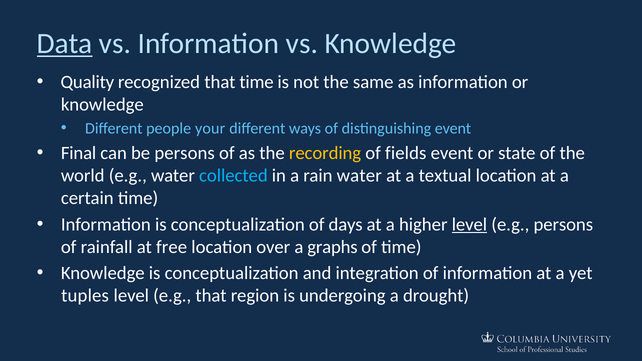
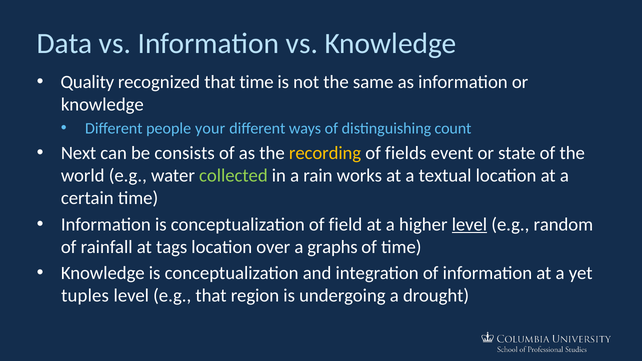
Data underline: present -> none (65, 44)
distinguishing event: event -> count (453, 128)
Final: Final -> Next (79, 153)
be persons: persons -> consists (185, 153)
collected colour: light blue -> light green (233, 176)
rain water: water -> works (359, 176)
days: days -> field (346, 224)
e.g persons: persons -> random (563, 224)
free: free -> tags (172, 247)
